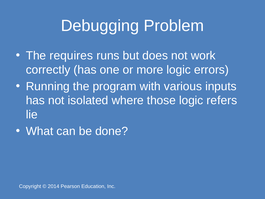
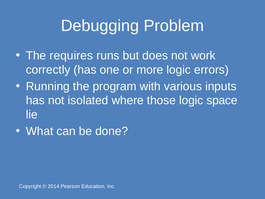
refers: refers -> space (222, 100)
